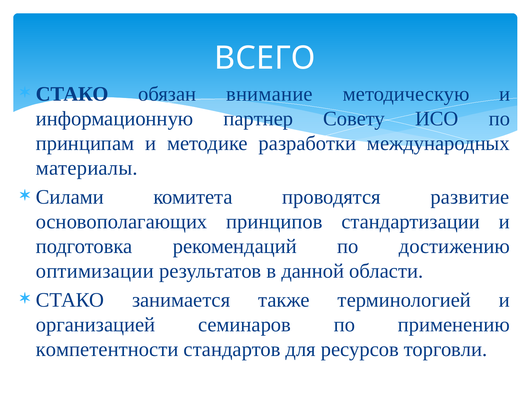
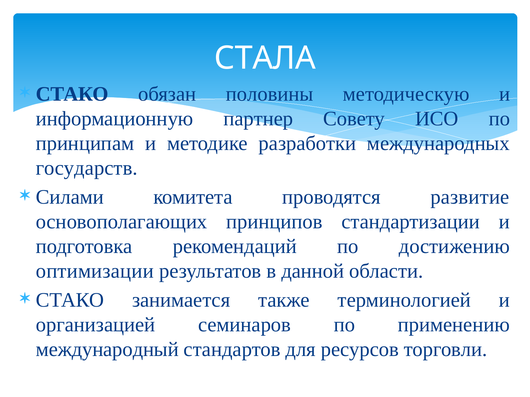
ВСЕГО: ВСЕГО -> СТАЛА (265, 58)
внимание: внимание -> половины (270, 94)
материалы: материалы -> государств (87, 168)
компетентности: компетентности -> международный (107, 350)
